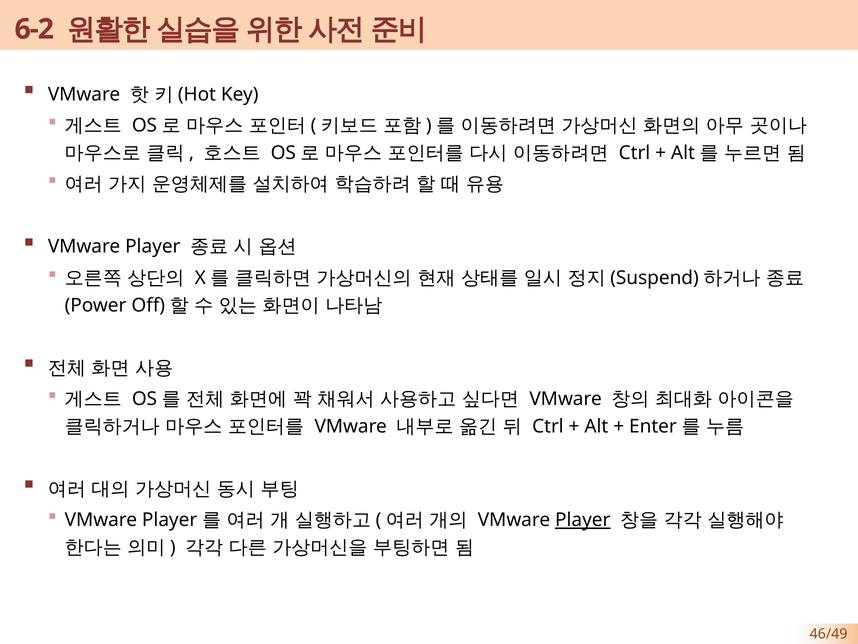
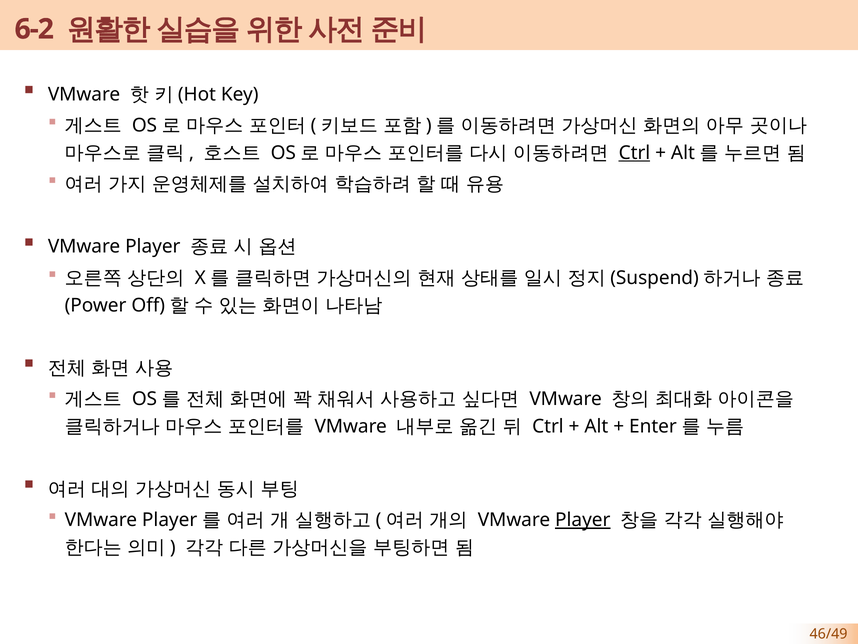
Ctrl underline: none -> present (635, 153)
